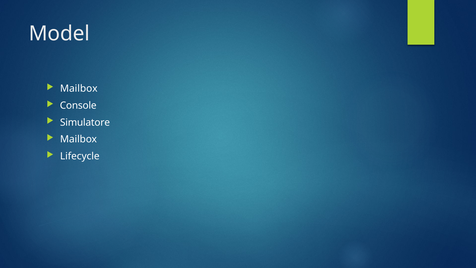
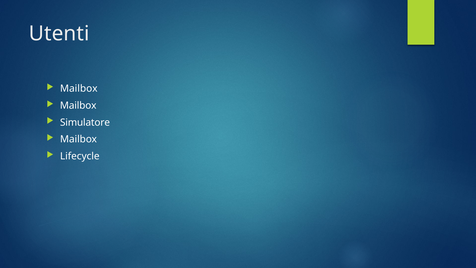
Model: Model -> Utenti (59, 33)
Console: Console -> Mailbox (78, 105)
